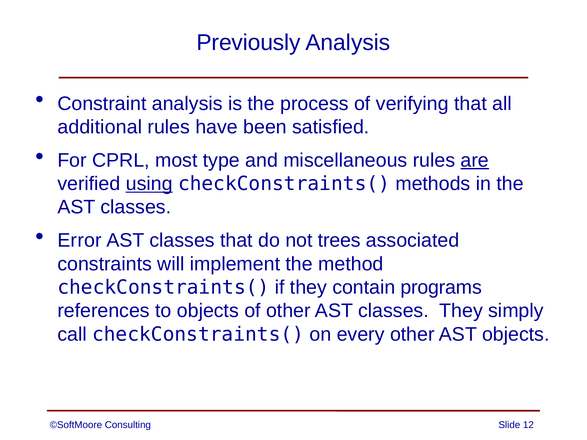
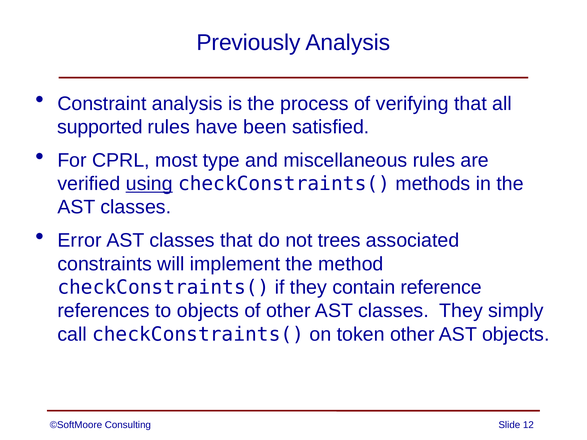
additional: additional -> supported (100, 127)
are underline: present -> none (475, 160)
programs: programs -> reference (441, 288)
every: every -> token (361, 334)
